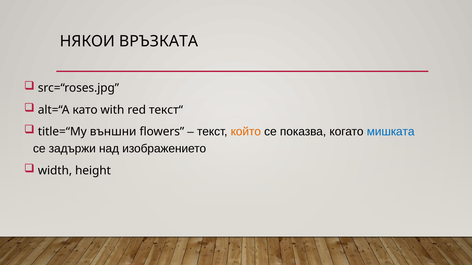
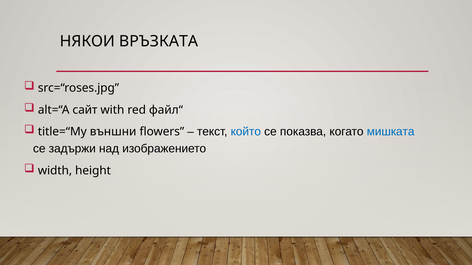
като: като -> сайт (85, 110)
текст“: текст“ -> файл“ (166, 110)
който colour: orange -> blue (246, 132)
